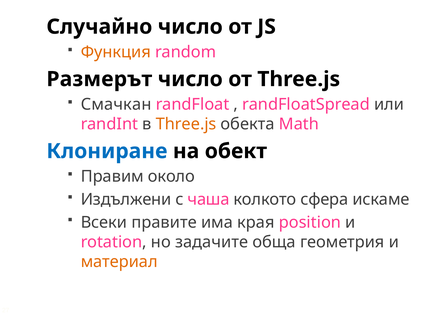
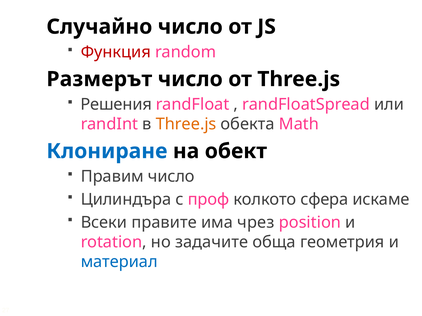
Функция colour: orange -> red (116, 52)
Смачкан: Смачкан -> Решения (116, 105)
Правим около: около -> число (171, 177)
Издължени: Издължени -> Цилиндъра (126, 200)
чаша: чаша -> проф (209, 200)
края: края -> чрез (256, 223)
материал colour: orange -> blue (119, 262)
